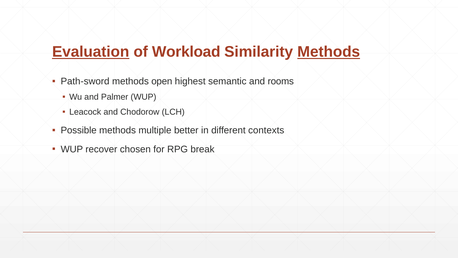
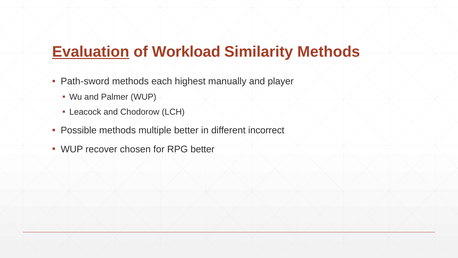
Methods underline: present -> none (329, 52)
open: open -> each (162, 81)
semantic: semantic -> manually (227, 81)
rooms: rooms -> player (281, 81)
contexts: contexts -> incorrect (266, 130)
RPG break: break -> better (203, 149)
